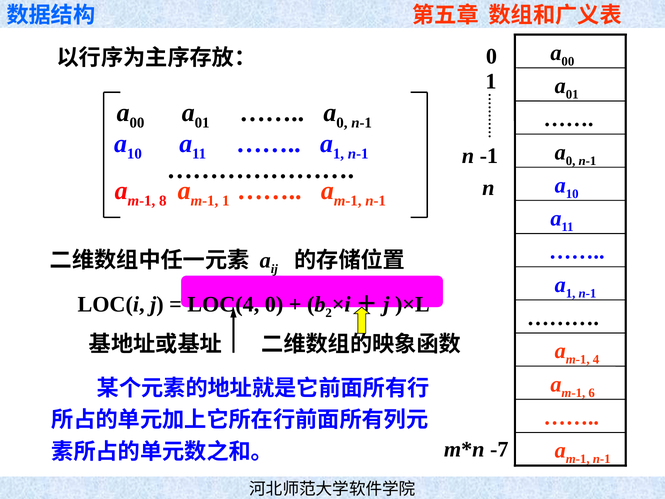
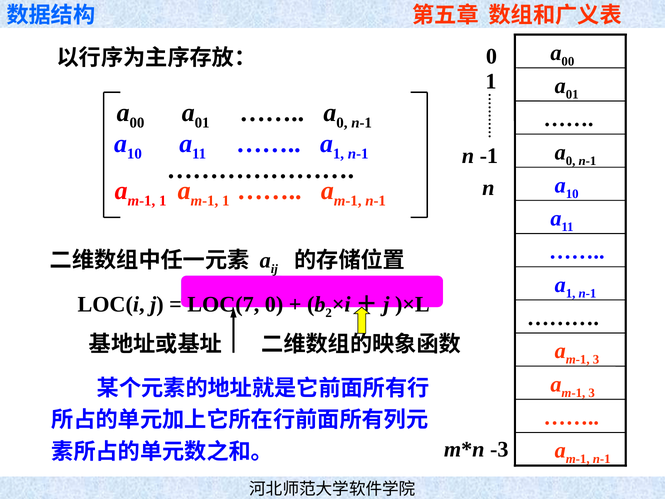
8: 8 -> 1 (163, 201)
LOC(4: LOC(4 -> LOC(7 (223, 304)
4: 4 -> 3 (596, 360)
6: 6 -> 3 (592, 393)
-7: -7 -> -3 (499, 449)
